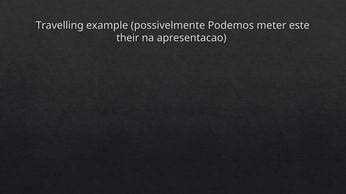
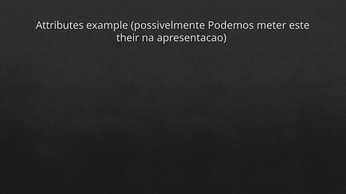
Travelling: Travelling -> Attributes (60, 26)
